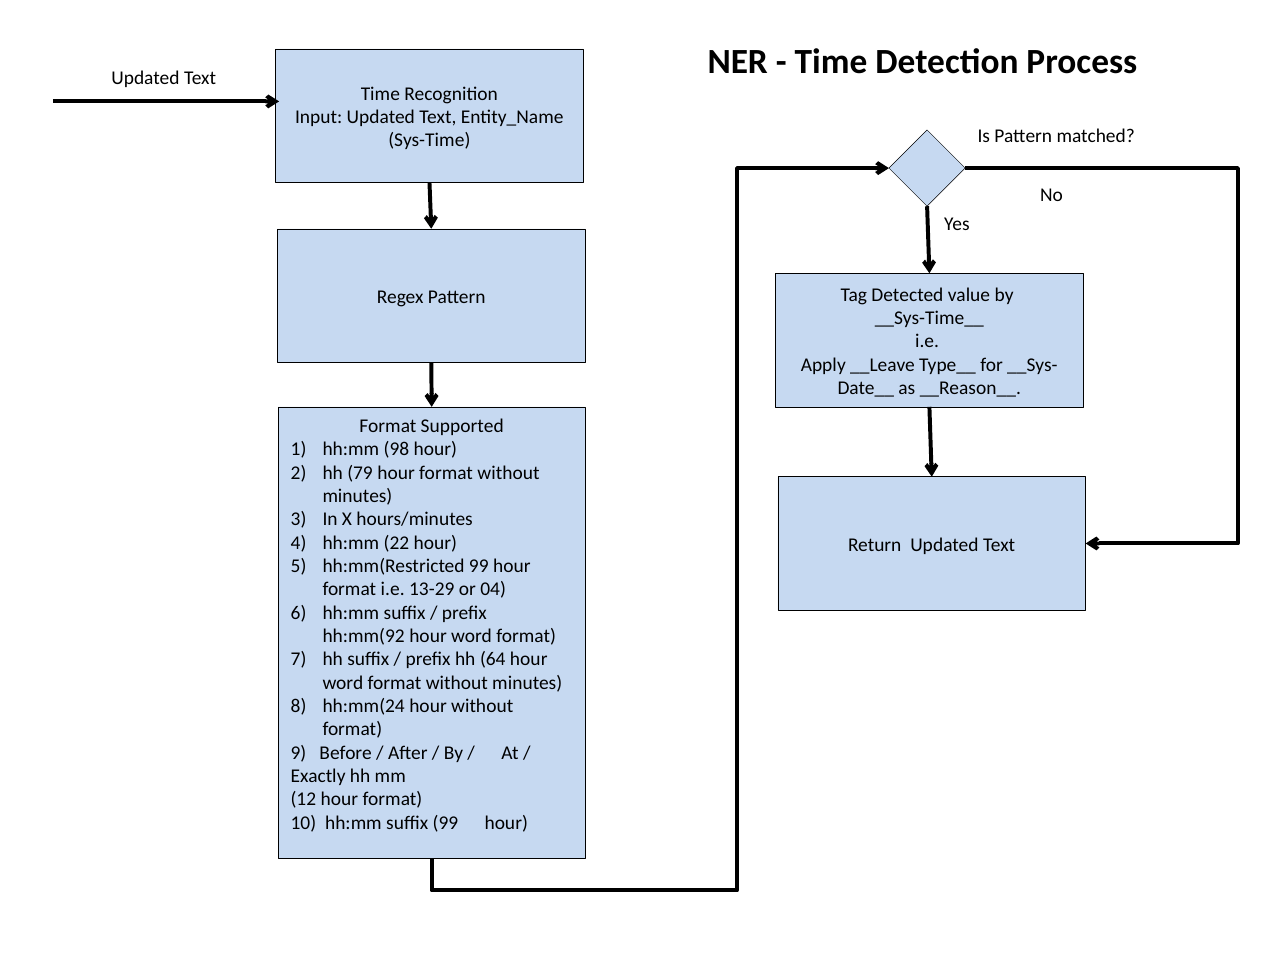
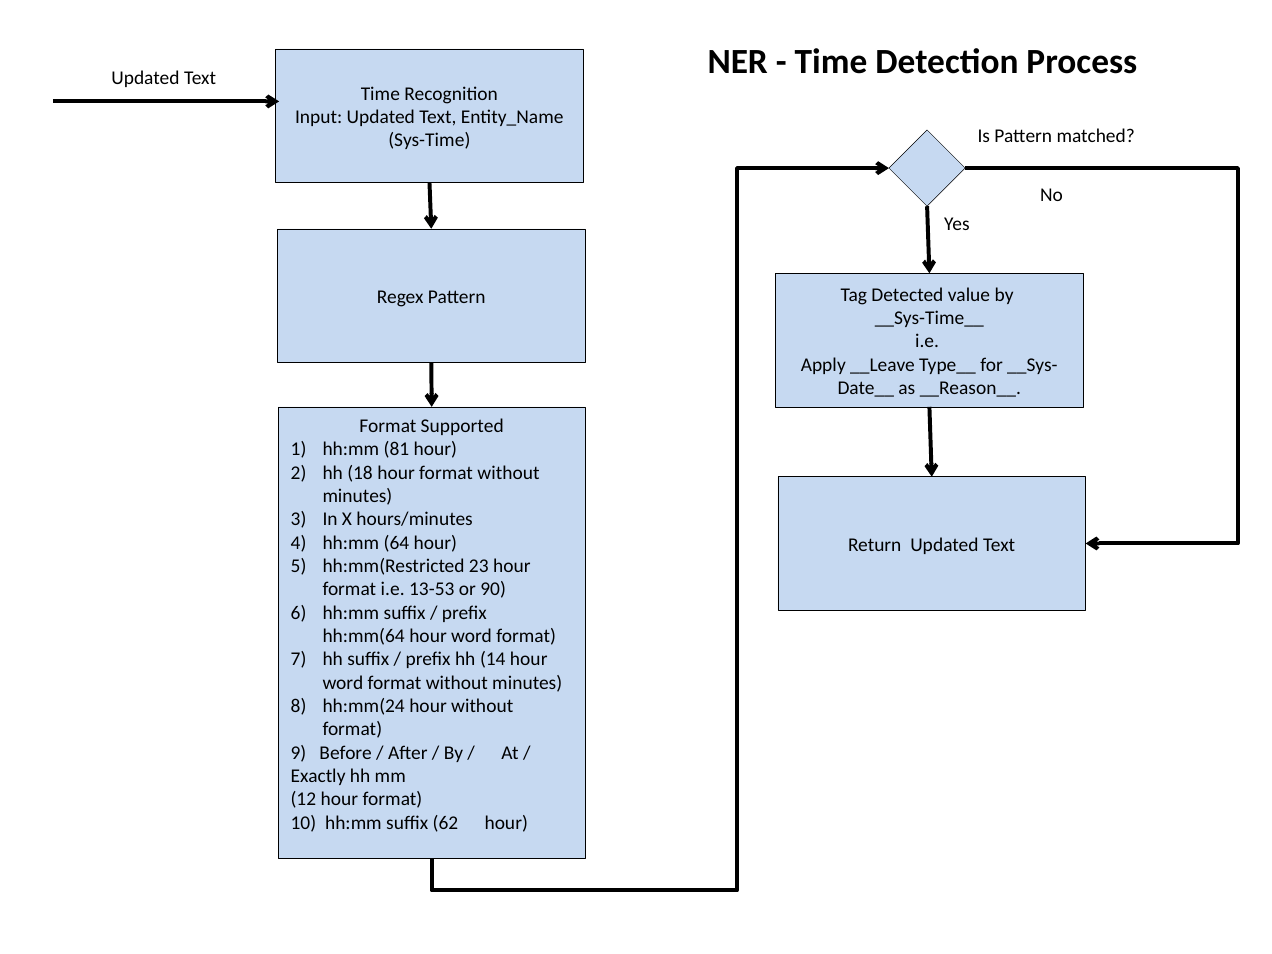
98: 98 -> 81 (396, 449)
79: 79 -> 18 (360, 473)
22: 22 -> 64 (396, 543)
hh:mm(Restricted 99: 99 -> 23 (479, 566)
13-29: 13-29 -> 13-53 (432, 589)
04: 04 -> 90 (493, 589)
hh:mm(92: hh:mm(92 -> hh:mm(64 (364, 636)
64: 64 -> 14 (493, 659)
suffix 99: 99 -> 62 (445, 823)
